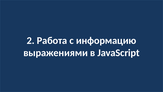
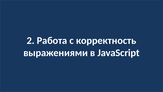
информацию: информацию -> корректность (106, 40)
